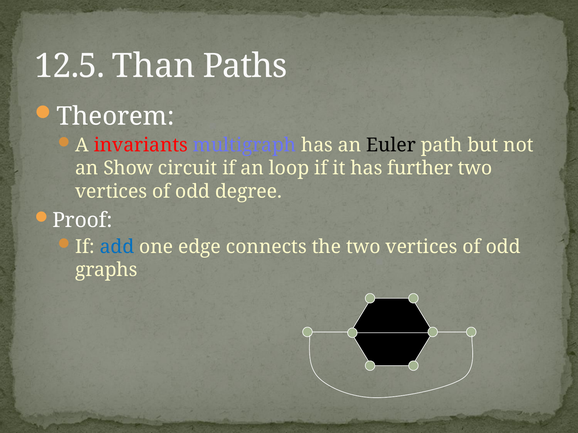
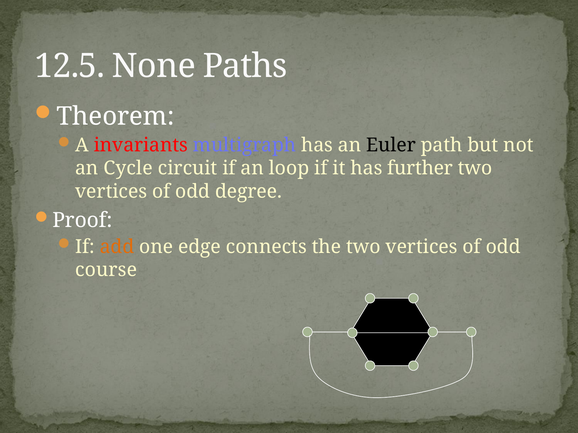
Than: Than -> None (154, 66)
Show: Show -> Cycle (128, 168)
add colour: blue -> orange (117, 247)
graphs: graphs -> course (106, 270)
